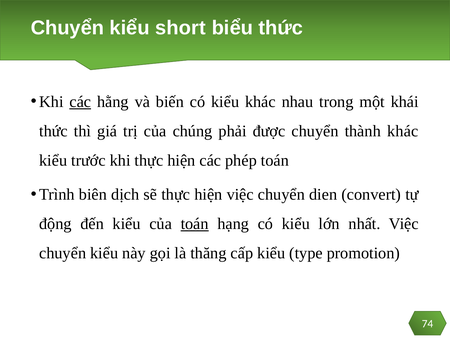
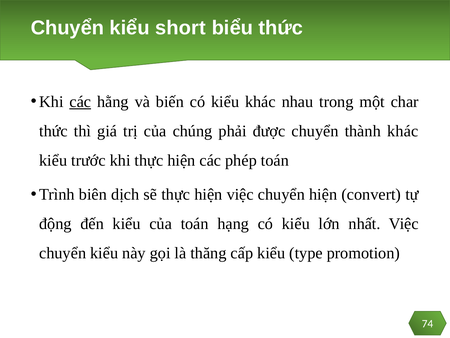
khái: khái -> char (405, 102)
chuyển dien: dien -> hiện (323, 194)
toán underline: present -> none (195, 224)
